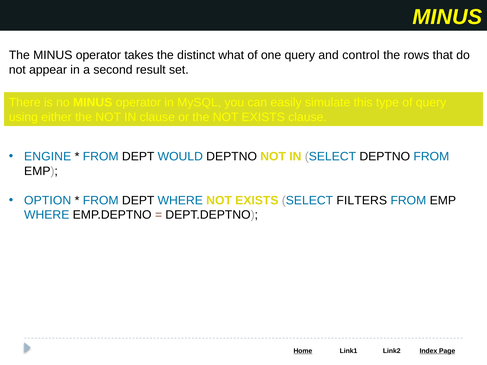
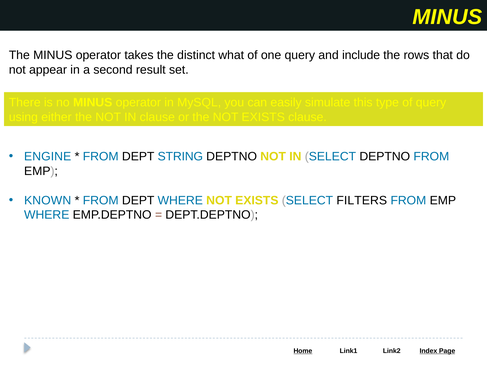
control: control -> include (361, 55)
WOULD: WOULD -> STRING (180, 157)
OPTION: OPTION -> KNOWN (48, 200)
